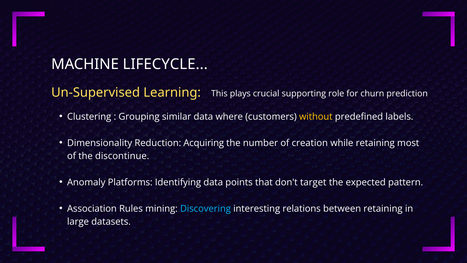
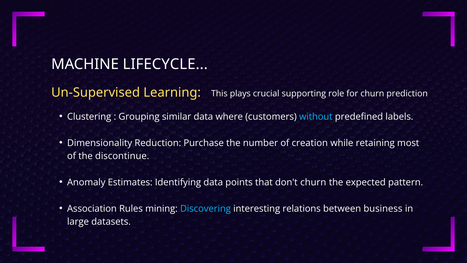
without colour: yellow -> light blue (316, 117)
Acquiring: Acquiring -> Purchase (204, 143)
Platforms: Platforms -> Estimates (130, 182)
don't target: target -> churn (313, 182)
between retaining: retaining -> business (383, 208)
